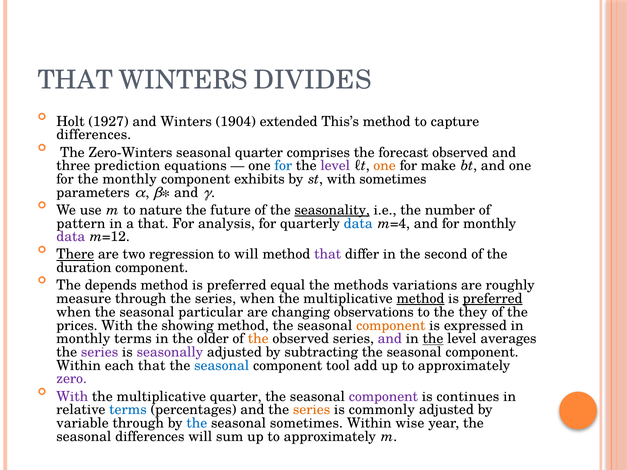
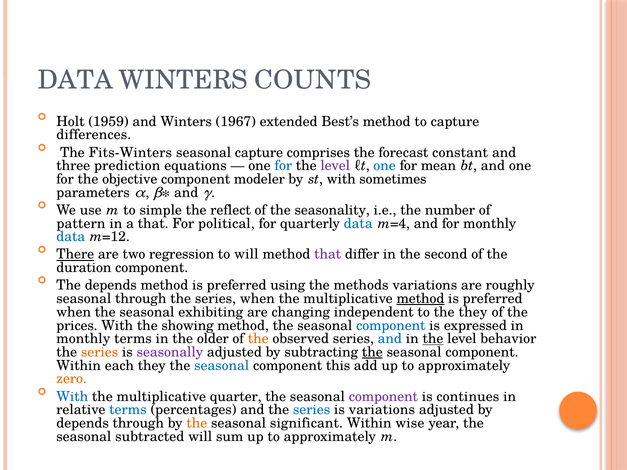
THAT: THAT -> DATA (75, 80)
DIVIDES: DIVIDES -> COUNTS (313, 80)
1927: 1927 -> 1959 (108, 122)
1904: 1904 -> 1967 (236, 122)
This’s: This’s -> Best’s (340, 122)
Zero-Winters: Zero-Winters -> Fits-Winters (130, 153)
seasonal quarter: quarter -> capture (259, 153)
forecast observed: observed -> constant (460, 153)
one colour: orange -> blue (385, 166)
make: make -> mean (438, 166)
the monthly: monthly -> objective (130, 179)
exhibits: exhibits -> modeler (259, 179)
nature: nature -> simple (161, 210)
future: future -> reflect (231, 210)
seasonality underline: present -> none (332, 210)
analysis: analysis -> political (226, 224)
data colour: purple -> blue (71, 237)
equal: equal -> using (288, 285)
measure: measure -> seasonal (84, 299)
preferred underline: present -> none (493, 299)
particular: particular -> exhibiting (211, 312)
observations: observations -> independent (374, 312)
component colour: orange -> blue (391, 326)
and colour: purple -> blue (390, 339)
averages: averages -> behavior (508, 339)
series colour: purple -> orange (100, 352)
the underline: none -> present (372, 352)
each that: that -> they (152, 366)
tool: tool -> this (338, 366)
zero colour: purple -> orange (72, 379)
With colour: purple -> blue (72, 397)
series colour: orange -> blue (312, 410)
is commonly: commonly -> variations (382, 410)
variable: variable -> depends (83, 423)
the colour: blue -> orange (197, 423)
seasonal sometimes: sometimes -> significant (306, 423)
seasonal differences: differences -> subtracted (150, 437)
